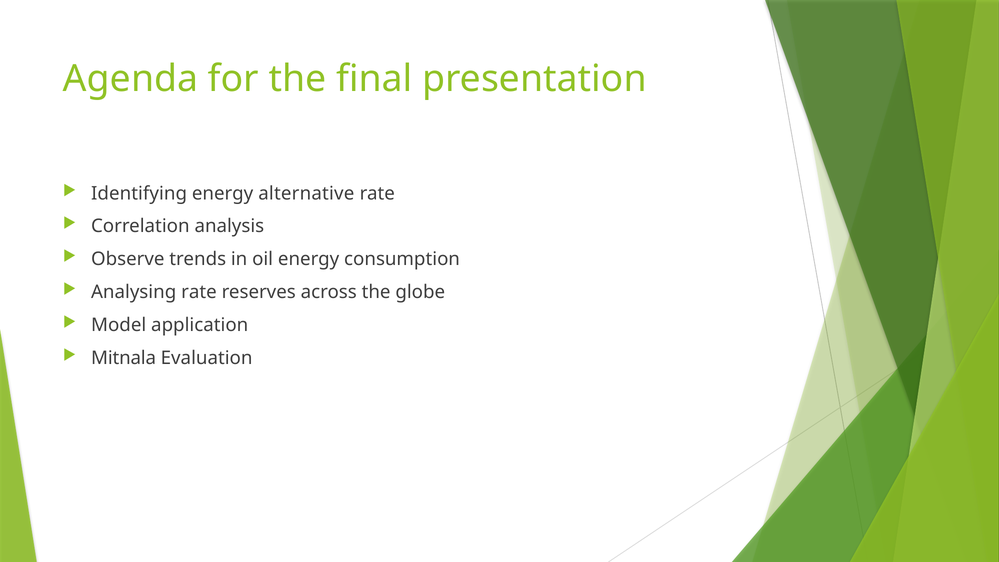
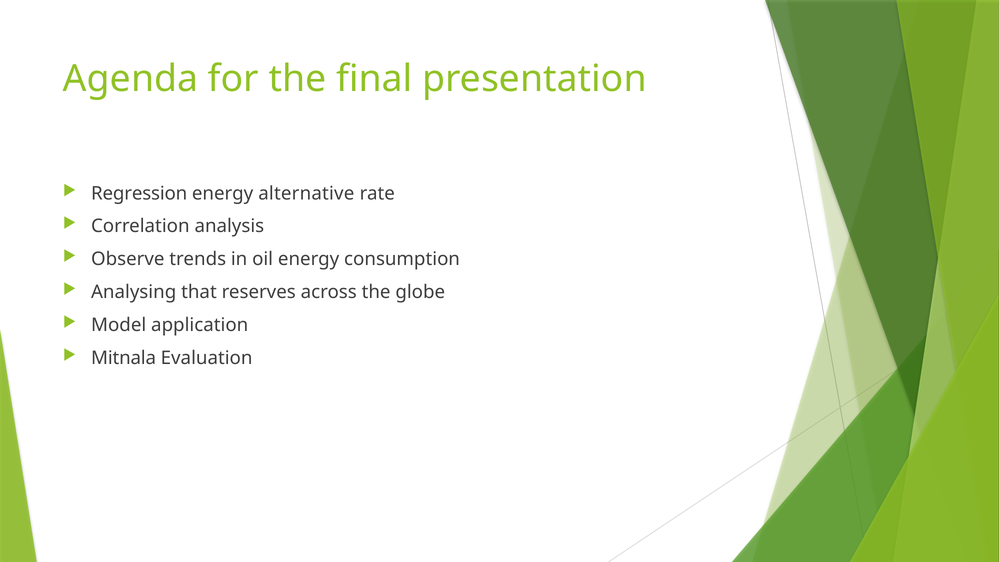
Identifying: Identifying -> Regression (139, 193)
Analysing rate: rate -> that (199, 292)
